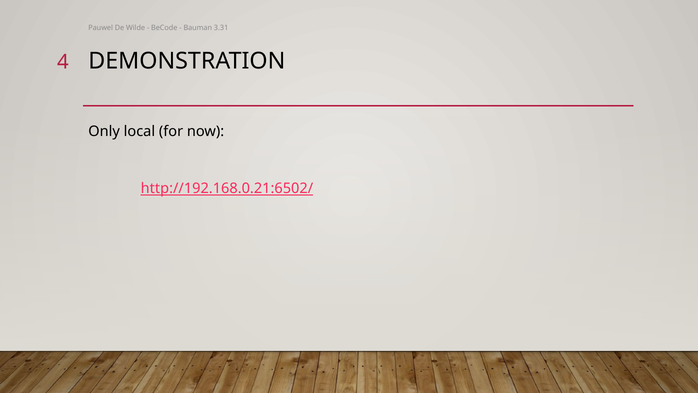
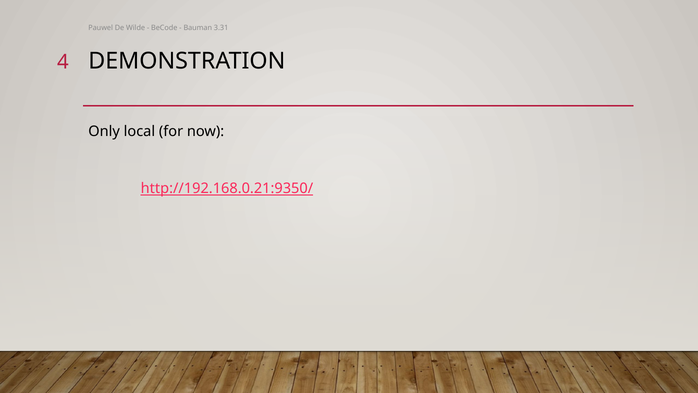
http://192.168.0.21:6502/: http://192.168.0.21:6502/ -> http://192.168.0.21:9350/ (227, 188)
